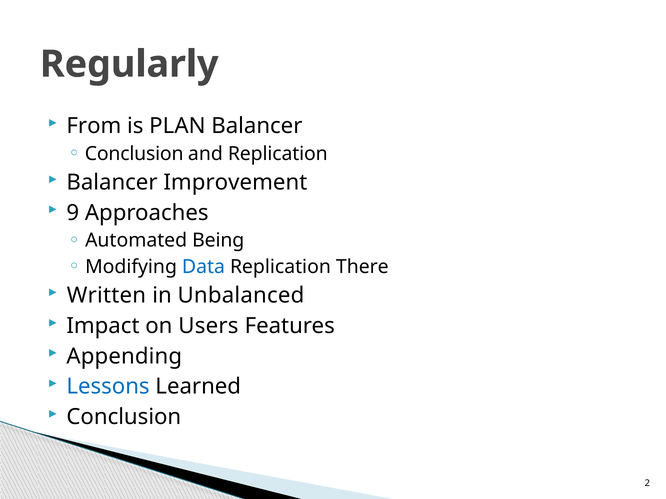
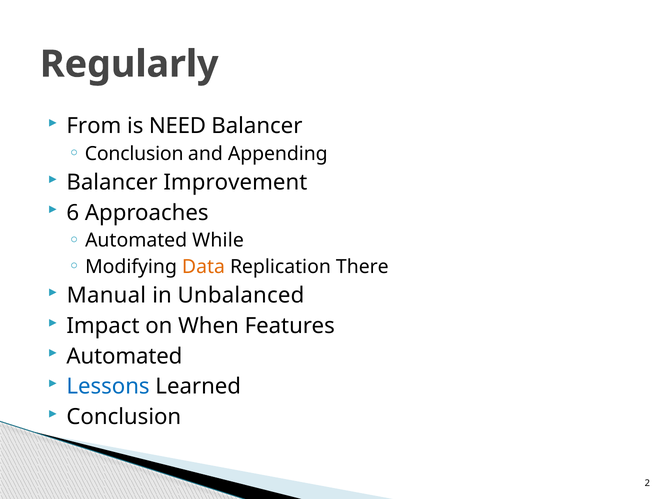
PLAN: PLAN -> NEED (177, 126)
and Replication: Replication -> Appending (278, 154)
9: 9 -> 6 (73, 213)
Being: Being -> While (218, 241)
Data colour: blue -> orange (203, 267)
Written: Written -> Manual (106, 296)
Users: Users -> When (209, 326)
Appending: Appending -> Automated (124, 357)
